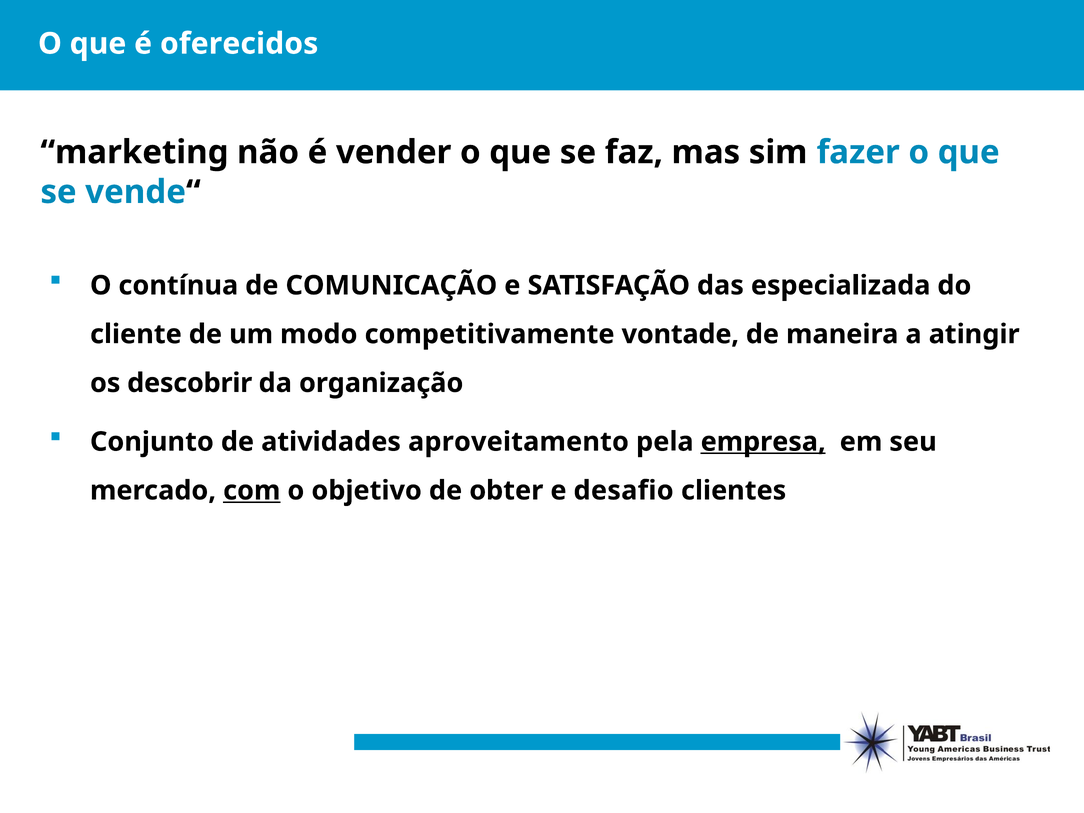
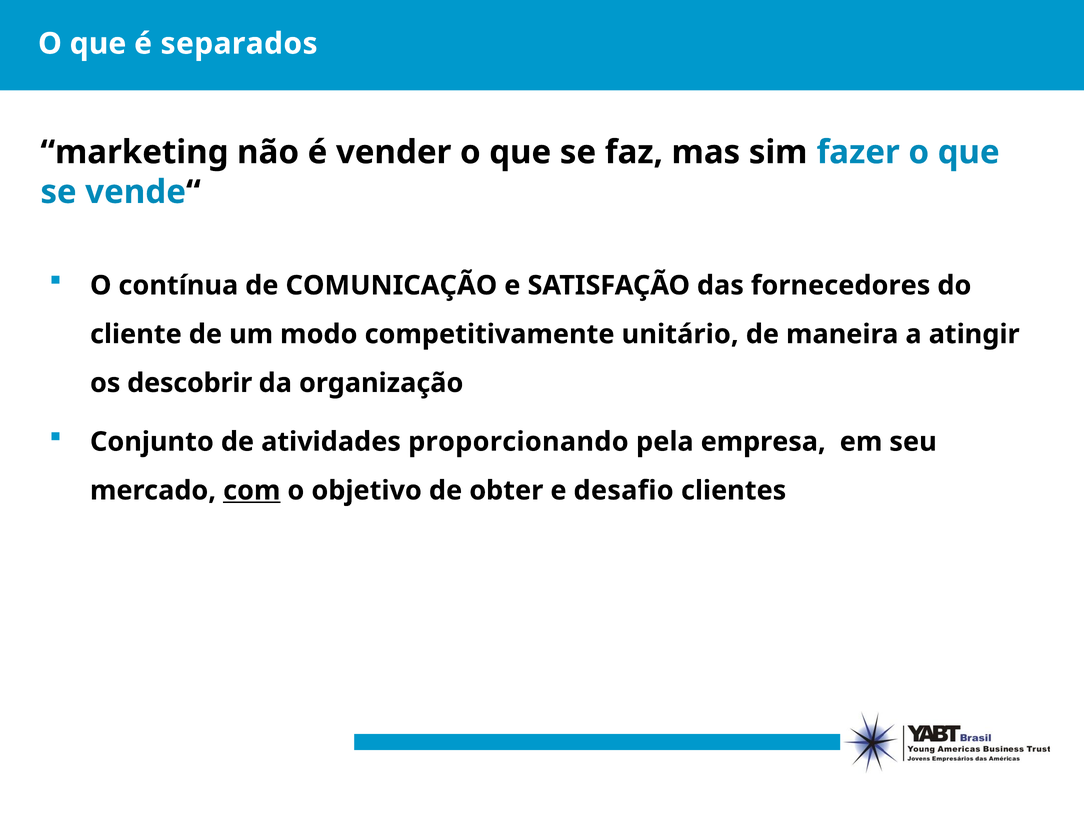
oferecidos: oferecidos -> separados (239, 44)
especializada: especializada -> fornecedores (841, 285)
vontade: vontade -> unitário (680, 334)
aproveitamento: aproveitamento -> proporcionando (518, 442)
empresa underline: present -> none (763, 442)
